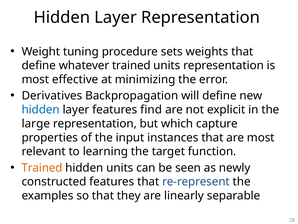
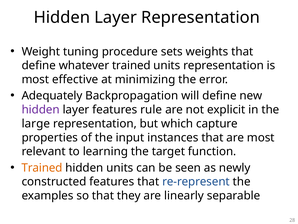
Derivatives: Derivatives -> Adequately (52, 96)
hidden colour: blue -> purple (41, 109)
find: find -> rule (151, 109)
